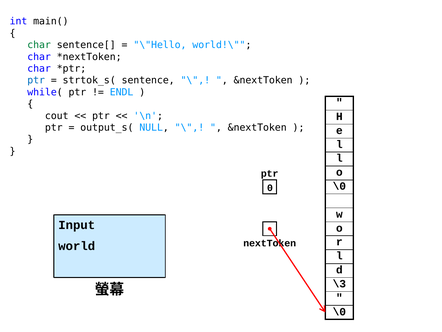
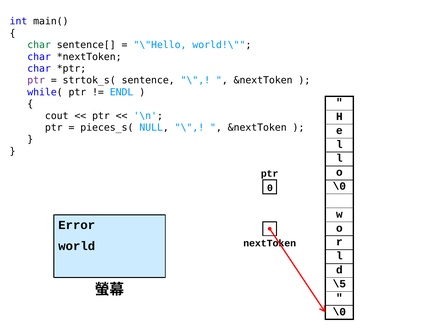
ptr colour: blue -> purple (36, 80)
output_s(: output_s( -> pieces_s( (107, 127)
Input: Input -> Error (77, 225)
\3: \3 -> \5 (339, 283)
